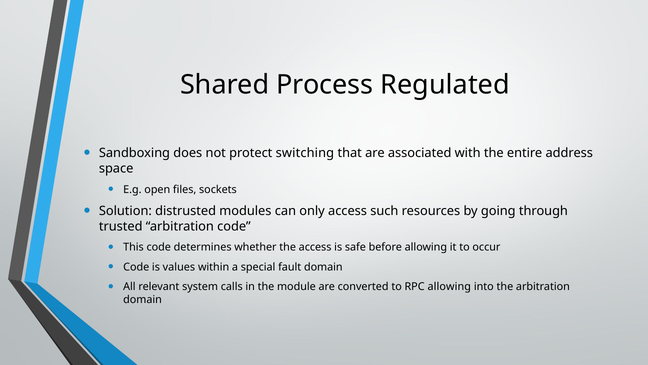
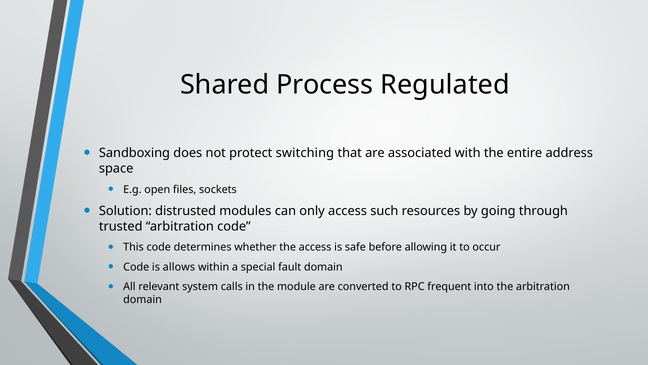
values: values -> allows (179, 267)
RPC allowing: allowing -> frequent (449, 286)
